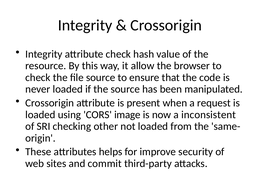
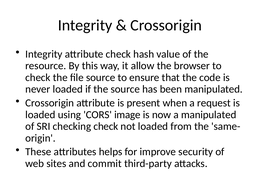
a inconsistent: inconsistent -> manipulated (209, 115)
checking other: other -> check (106, 126)
